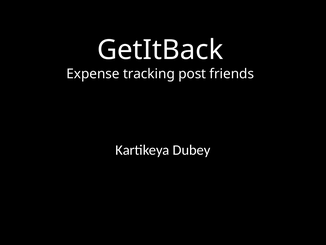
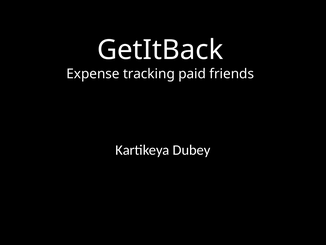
post: post -> paid (192, 74)
